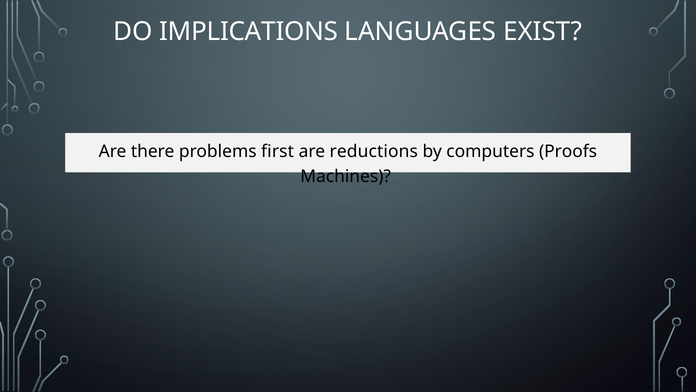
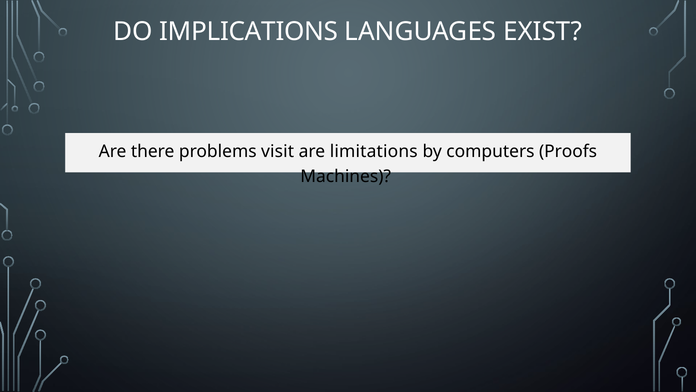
first: first -> visit (278, 151)
reductions: reductions -> limitations (374, 151)
